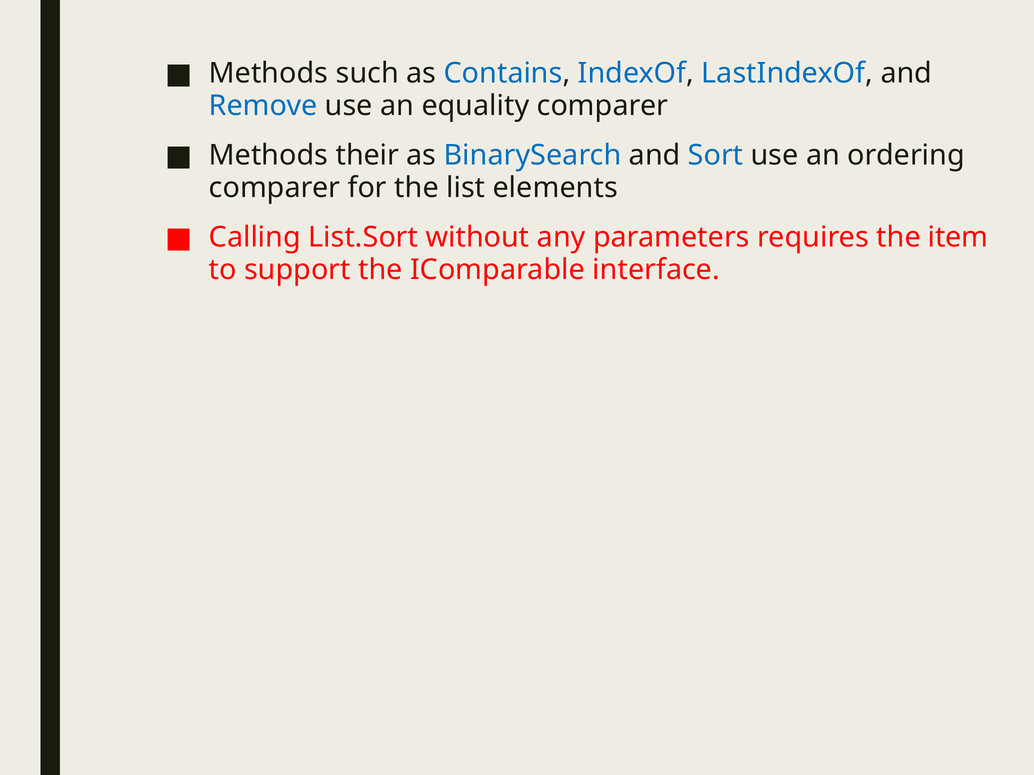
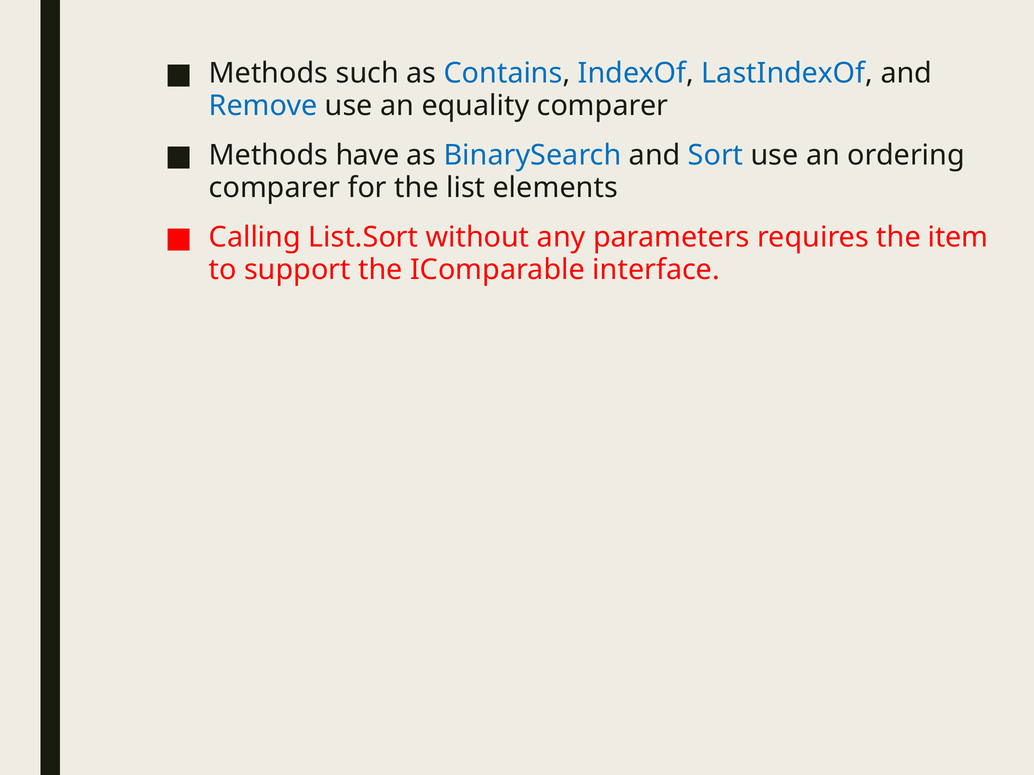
their: their -> have (367, 155)
